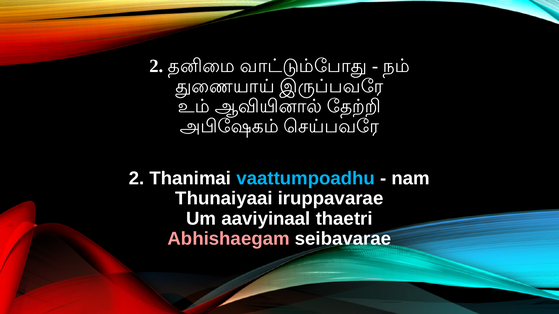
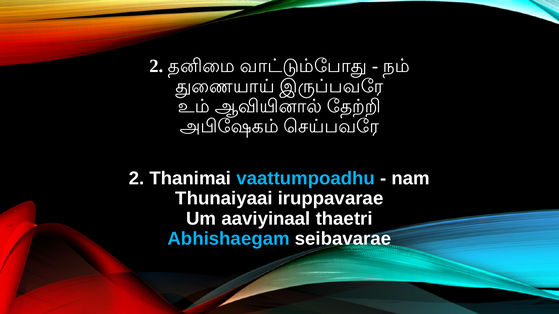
Abhishaegam colour: pink -> light blue (229, 239)
